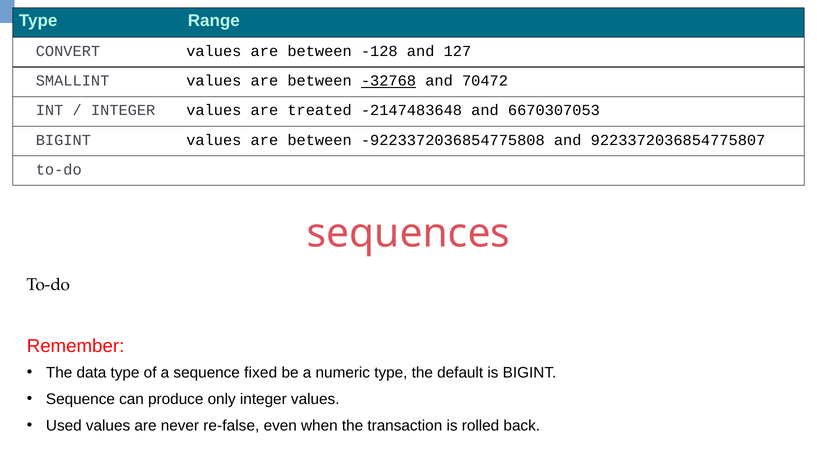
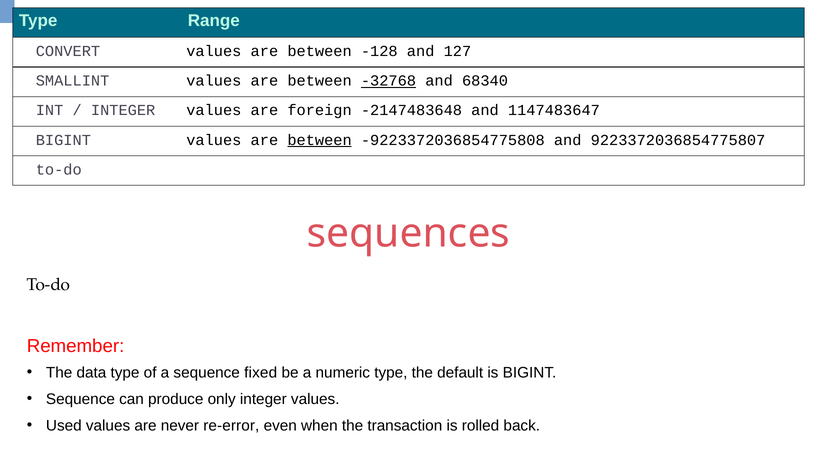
70472: 70472 -> 68340 (485, 81)
treated: treated -> foreign (320, 111)
6670307053: 6670307053 -> 1147483647 (554, 111)
between underline: none -> present (320, 140)
re-false: re-false -> re-error (231, 426)
